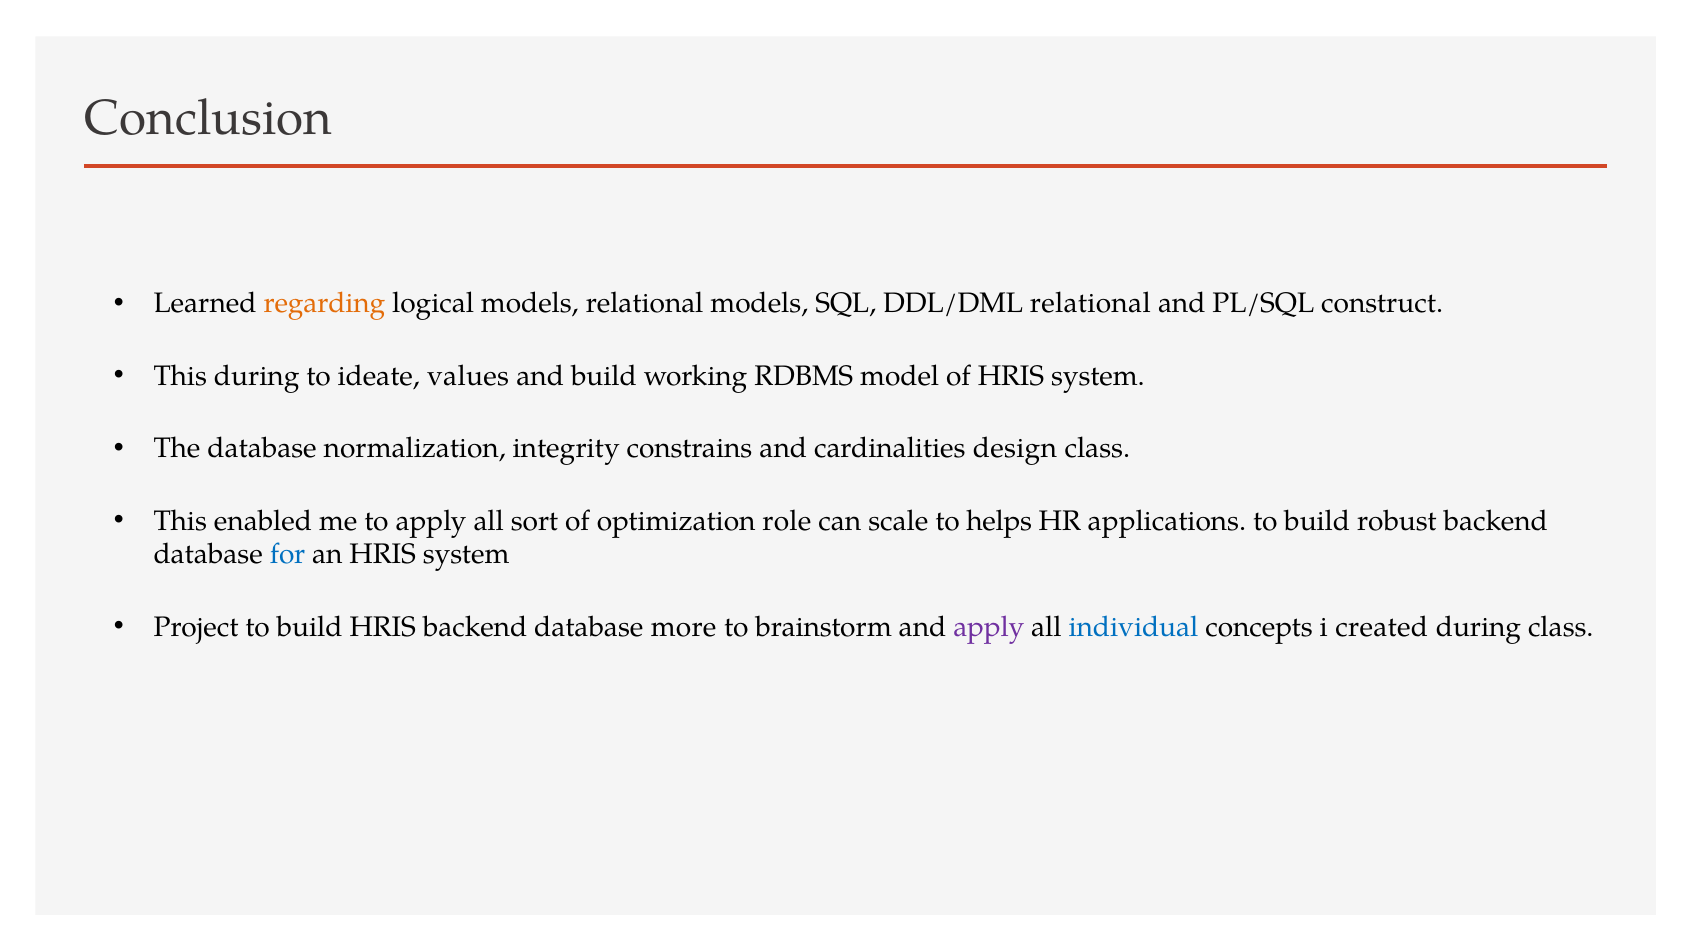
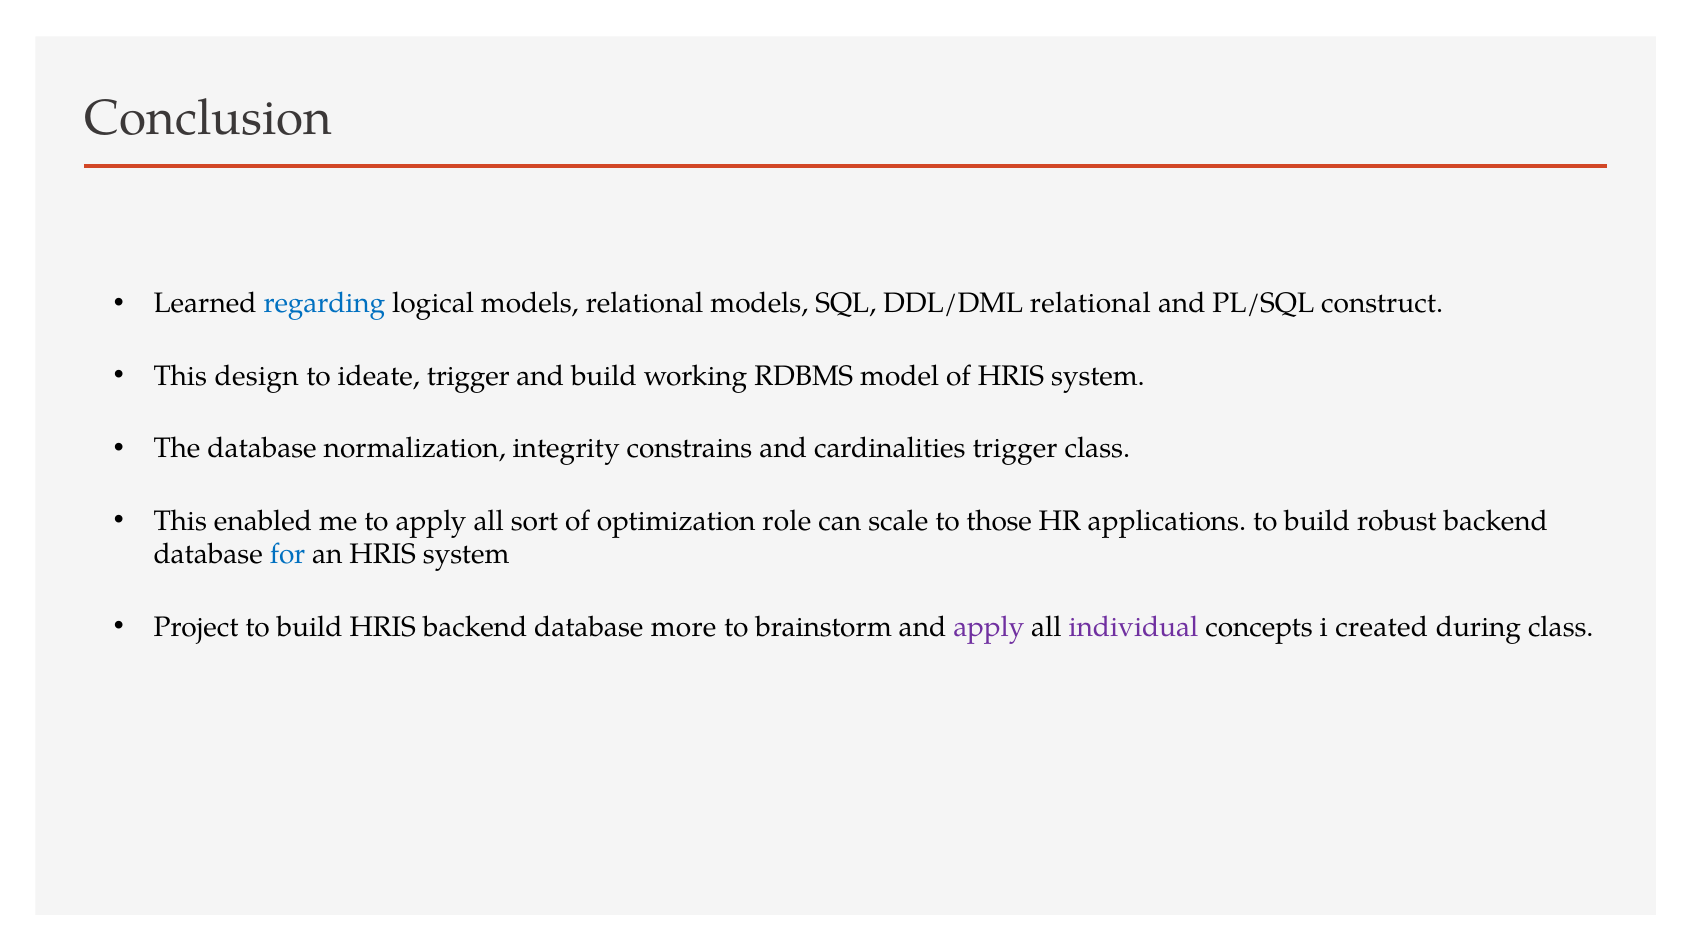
regarding colour: orange -> blue (324, 304)
This during: during -> design (257, 376)
ideate values: values -> trigger (468, 376)
cardinalities design: design -> trigger (1015, 449)
helps: helps -> those (999, 521)
individual colour: blue -> purple (1133, 627)
